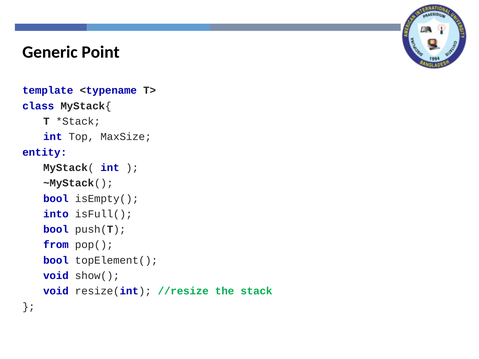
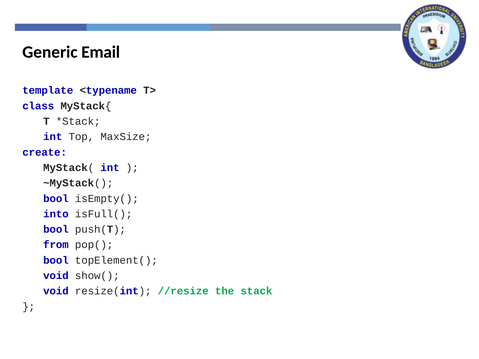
Point: Point -> Email (101, 52)
entity: entity -> create (45, 152)
